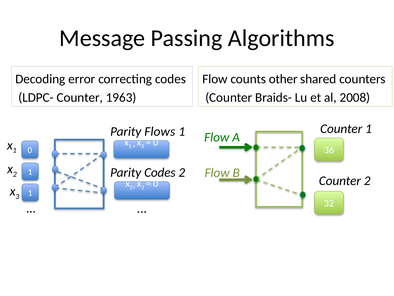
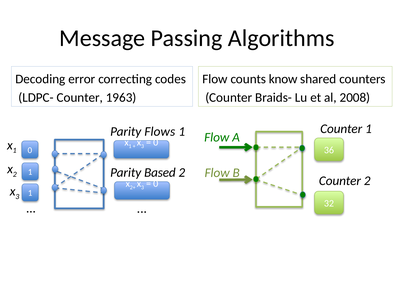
other: other -> know (283, 79)
Parity Codes: Codes -> Based (160, 172)
